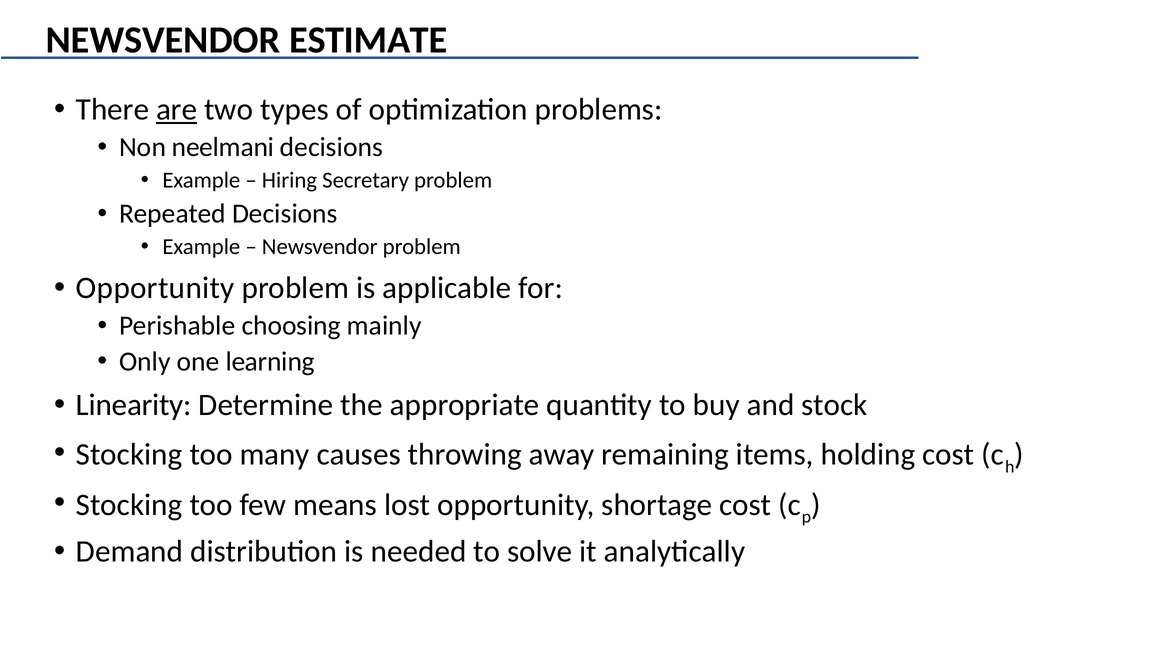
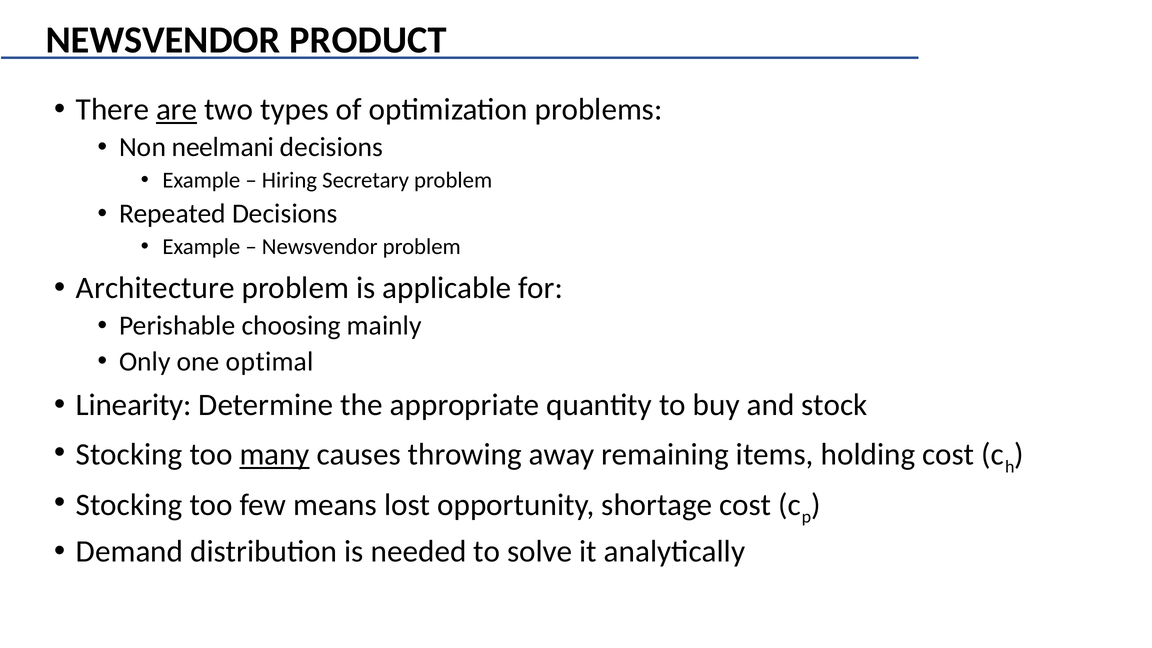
ESTIMATE: ESTIMATE -> PRODUCT (368, 40)
Opportunity: Opportunity -> Architecture (155, 288)
learning: learning -> optimal (270, 361)
many underline: none -> present (275, 455)
